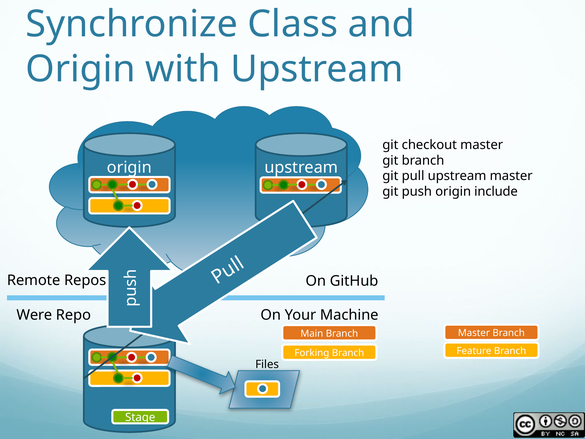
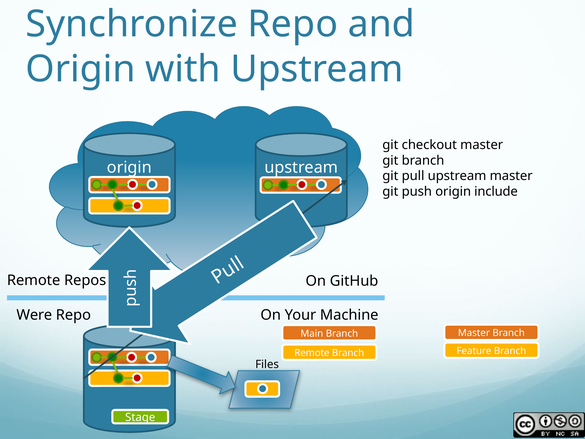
Synchronize Class: Class -> Repo (293, 24)
Forking: Forking -> Remote (312, 353)
